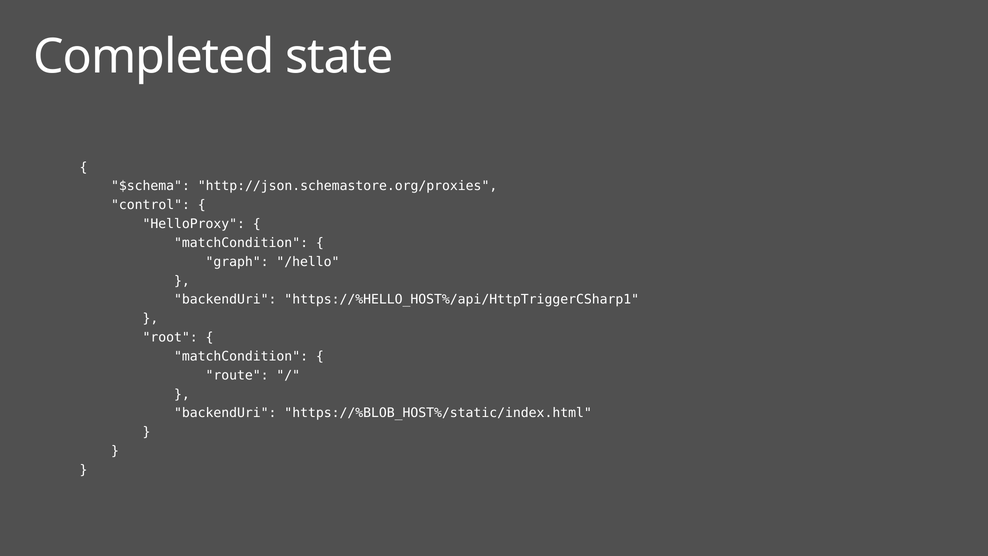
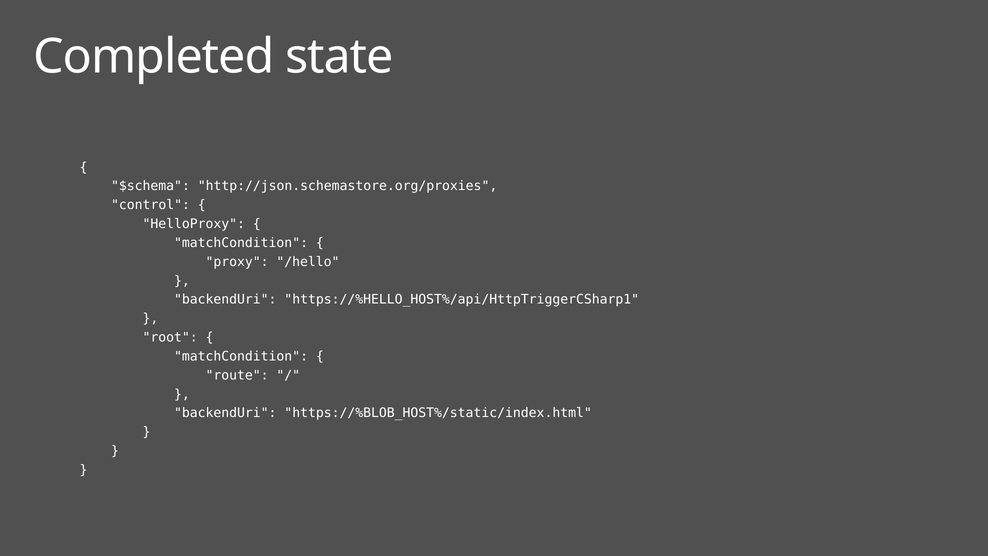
graph: graph -> proxy (237, 262)
